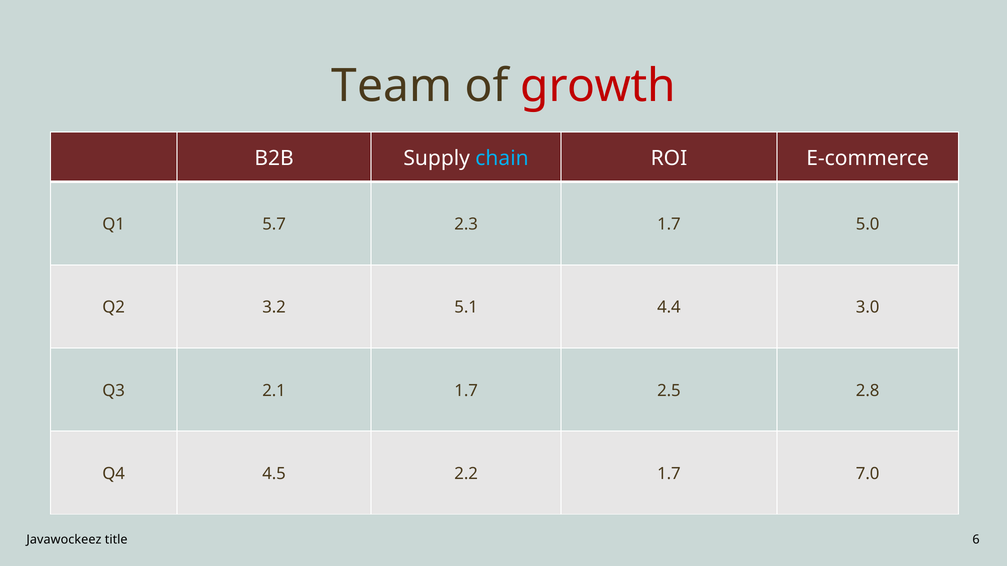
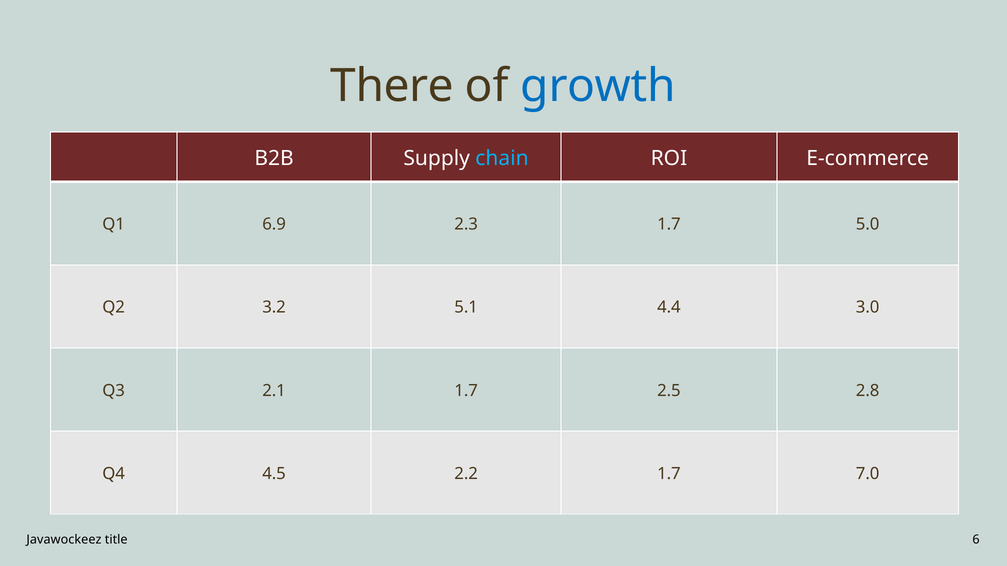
Team: Team -> There (392, 86)
growth colour: red -> blue (598, 86)
5.7: 5.7 -> 6.9 (274, 224)
